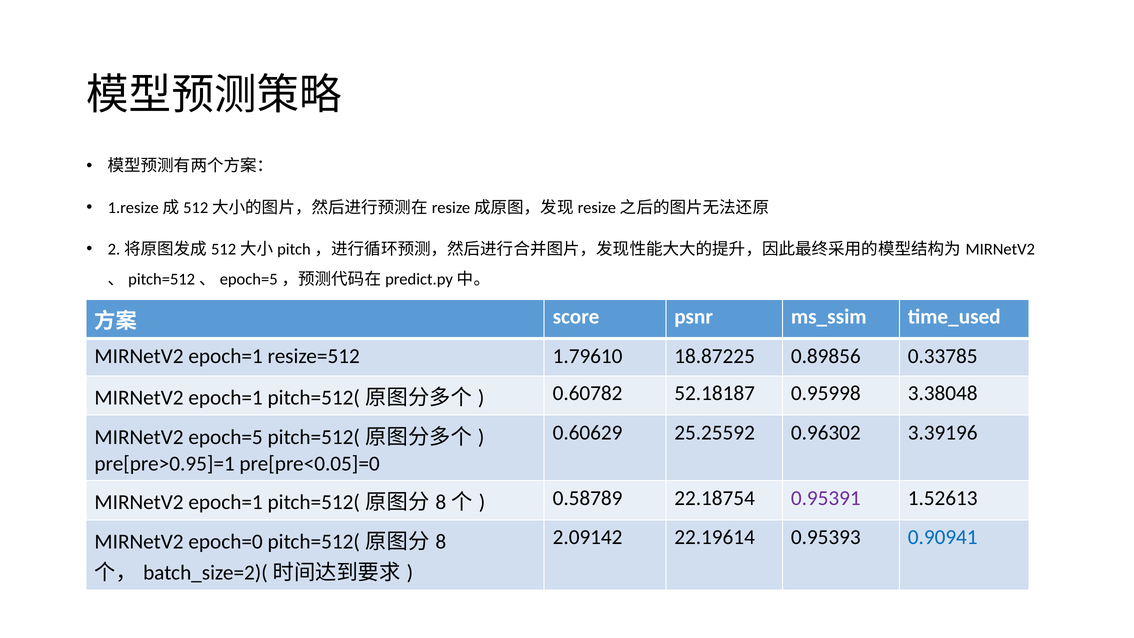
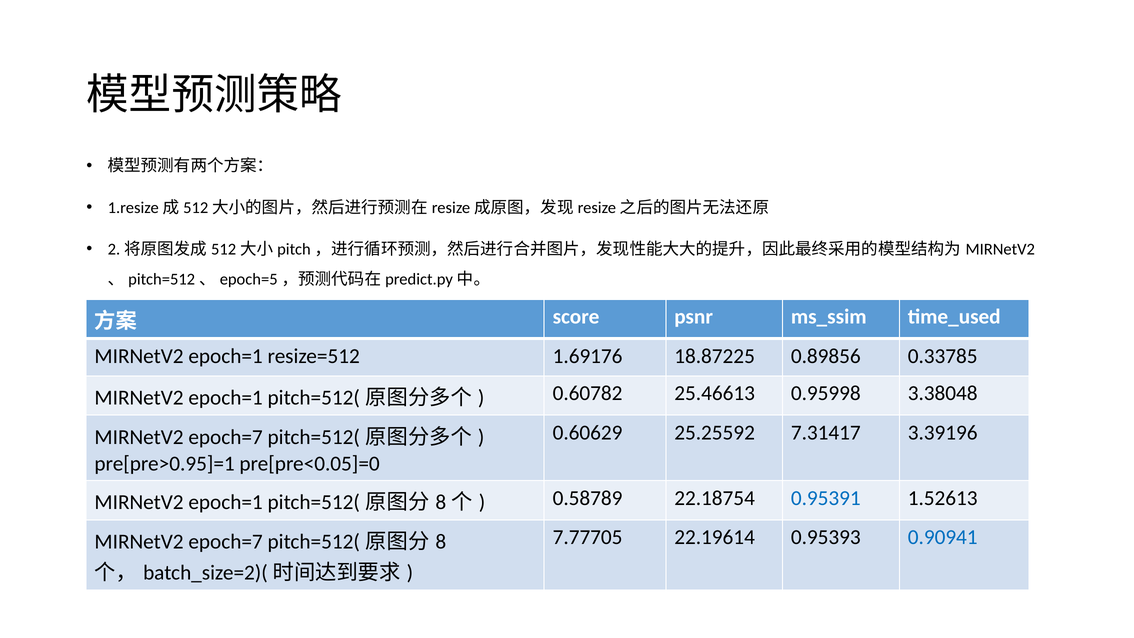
1.79610: 1.79610 -> 1.69176 (588, 356)
52.18187: 52.18187 -> 25.46613 (715, 393)
0.96302: 0.96302 -> 7.31417 (826, 433)
epoch=5: epoch=5 -> epoch=7 (226, 437)
0.95391 colour: purple -> blue (826, 498)
2.09142: 2.09142 -> 7.77705 (588, 537)
epoch=0: epoch=0 -> epoch=7 (226, 542)
